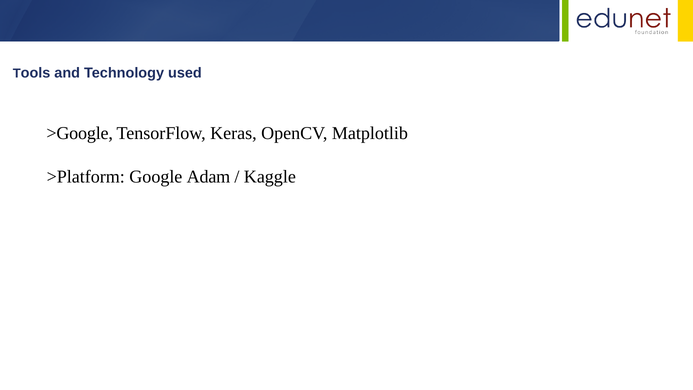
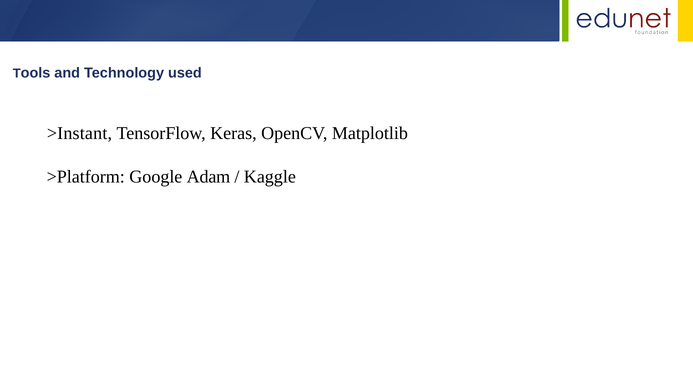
>Google: >Google -> >Instant (79, 133)
